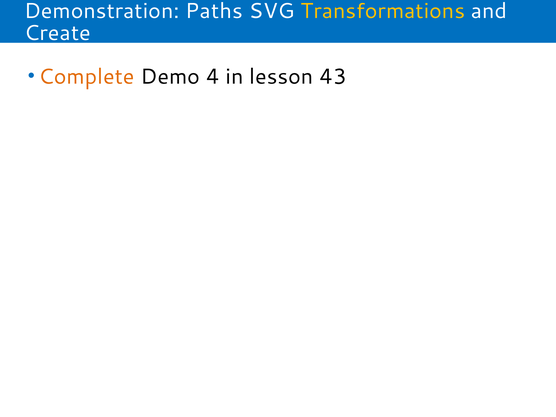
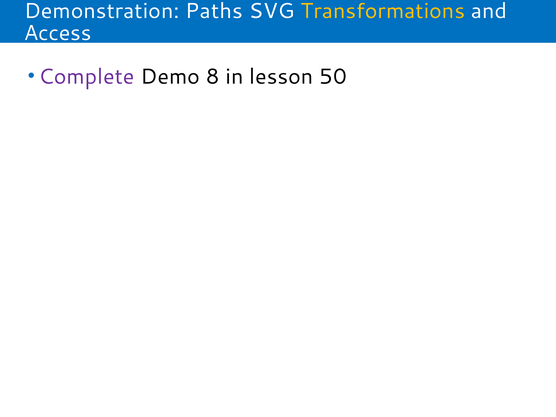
Create: Create -> Access (58, 33)
Complete colour: orange -> purple (87, 77)
4: 4 -> 8 (213, 77)
43: 43 -> 50 (333, 77)
